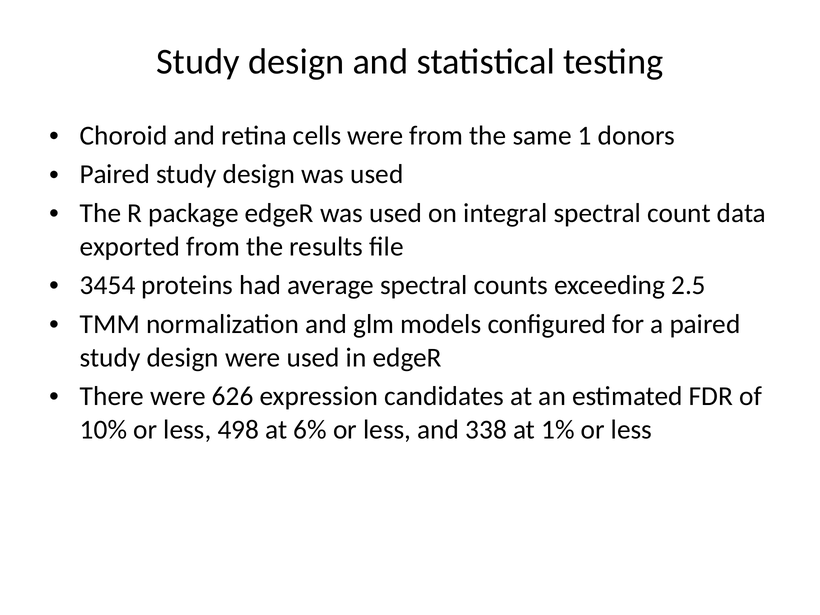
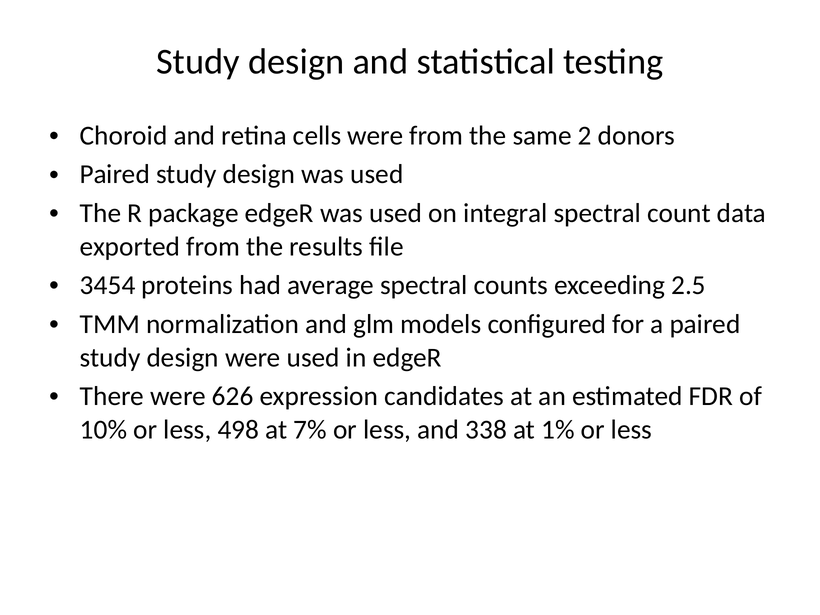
1: 1 -> 2 (585, 136)
6%: 6% -> 7% (310, 430)
